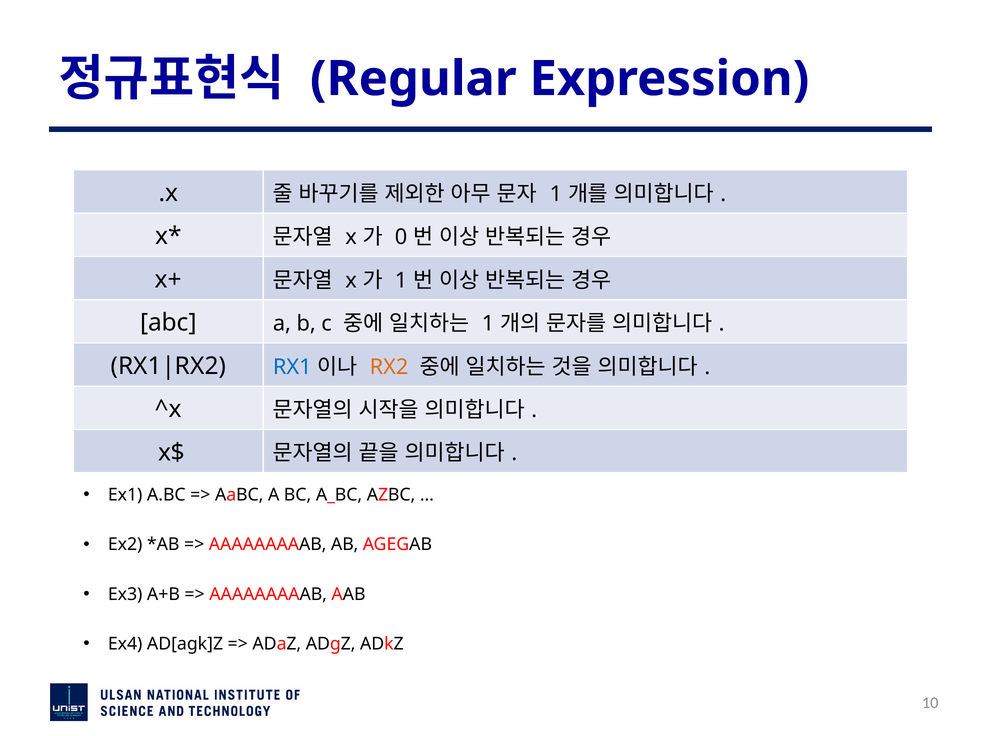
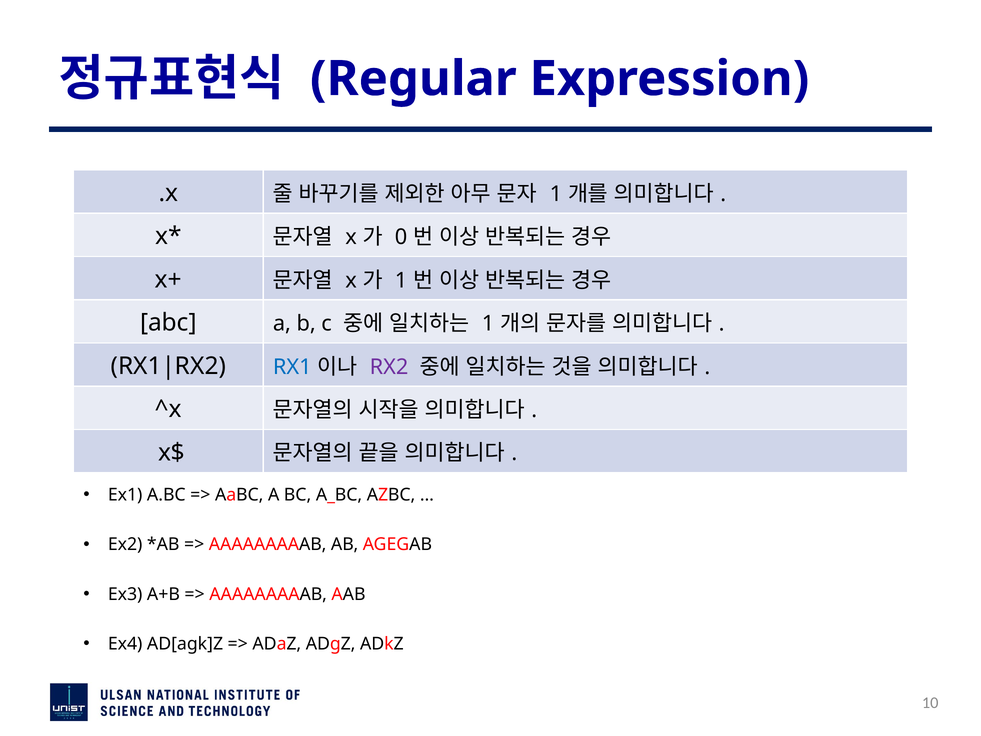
RX2 colour: orange -> purple (389, 367)
